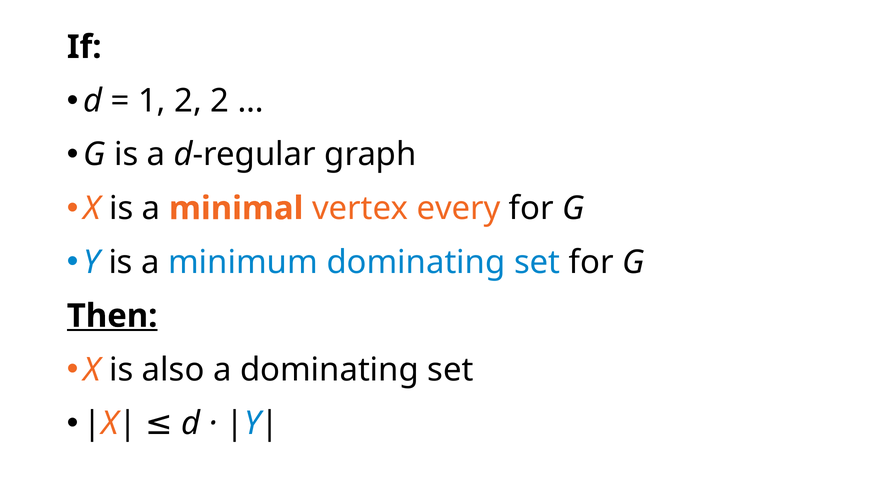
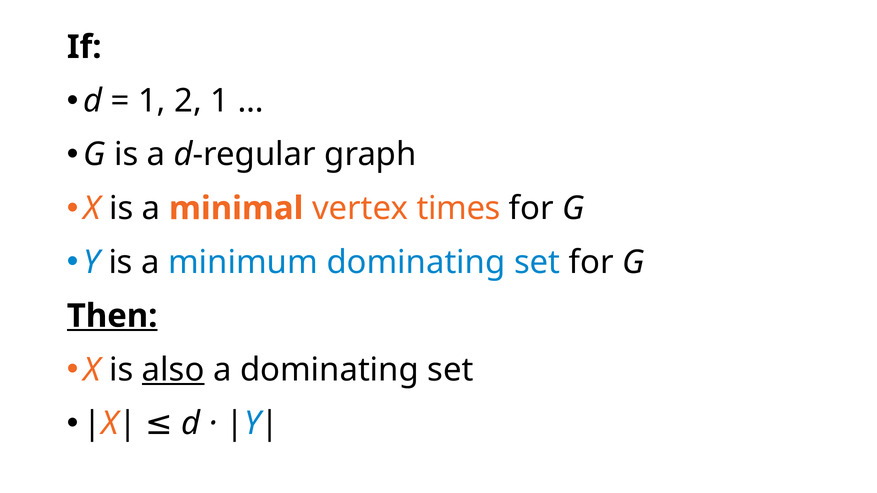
2 2: 2 -> 1 (220, 101)
every: every -> times (459, 209)
also underline: none -> present (173, 370)
